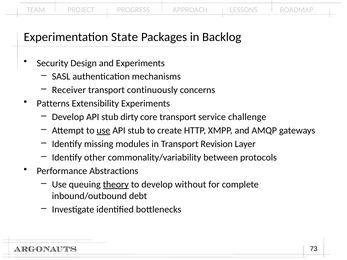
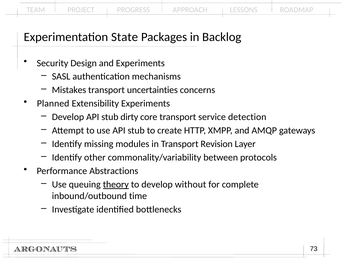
Receiver: Receiver -> Mistakes (69, 90)
continuously: continuously -> uncertainties (152, 90)
Patterns: Patterns -> Planned (53, 104)
challenge: challenge -> detection (247, 117)
use underline: present -> none (103, 131)
debt: debt -> time (138, 196)
